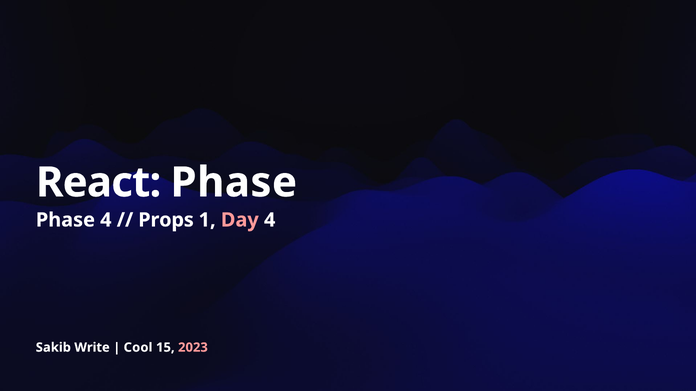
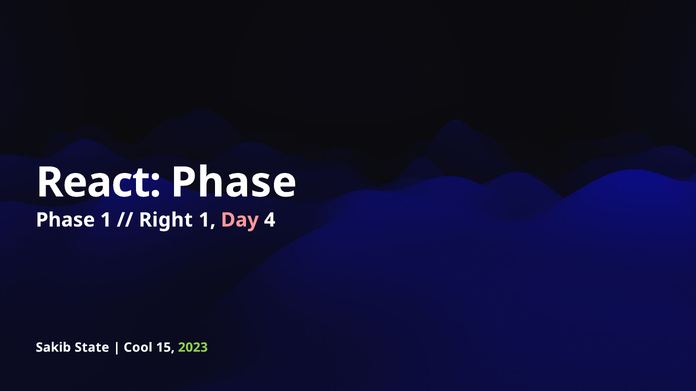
Phase 4: 4 -> 1 (106, 220)
Props: Props -> Right (166, 220)
Write: Write -> State (92, 348)
2023 colour: pink -> light green (193, 348)
